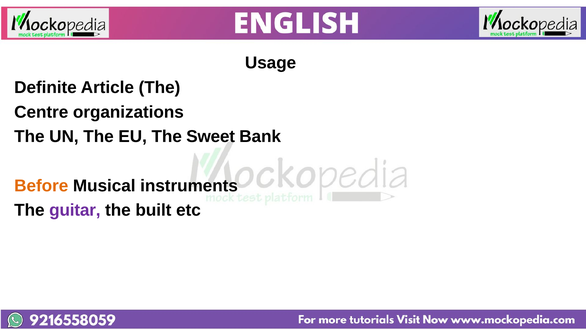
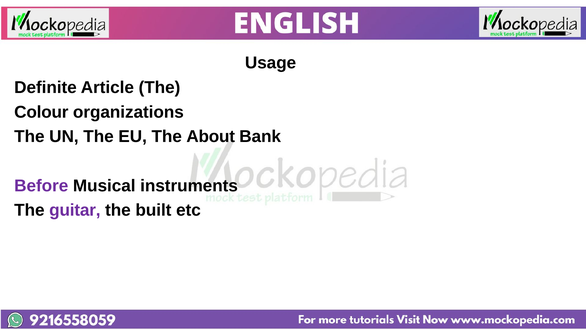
Centre: Centre -> Colour (41, 112)
Sweet: Sweet -> About (211, 136)
Before colour: orange -> purple (41, 185)
